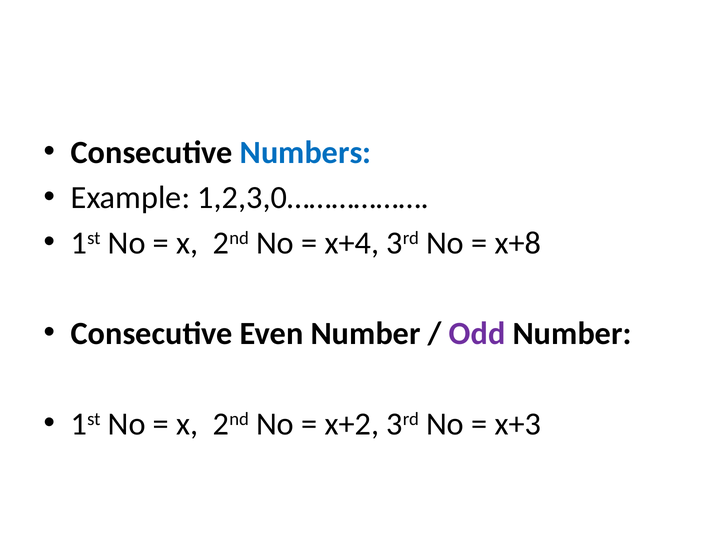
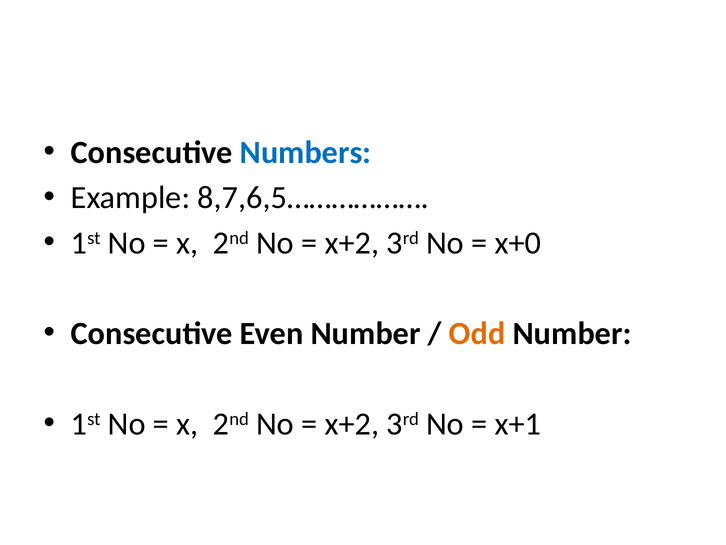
1,2,3,0………………: 1,2,3,0……………… -> 8,7,6,5……………… (313, 198)
x+4: x+4 -> x+2 (352, 243)
x+8: x+8 -> x+0 (518, 243)
Odd colour: purple -> orange (477, 333)
x+3: x+3 -> x+1 (518, 424)
